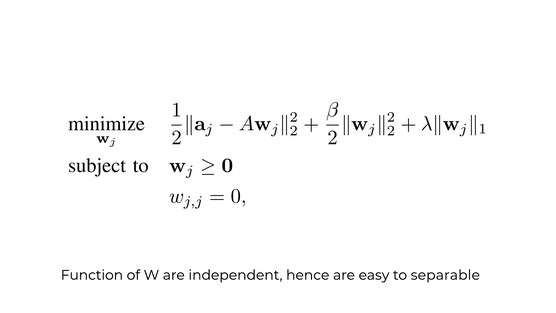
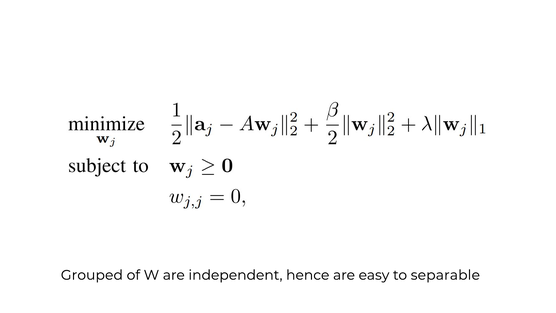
Function: Function -> Grouped (92, 275)
